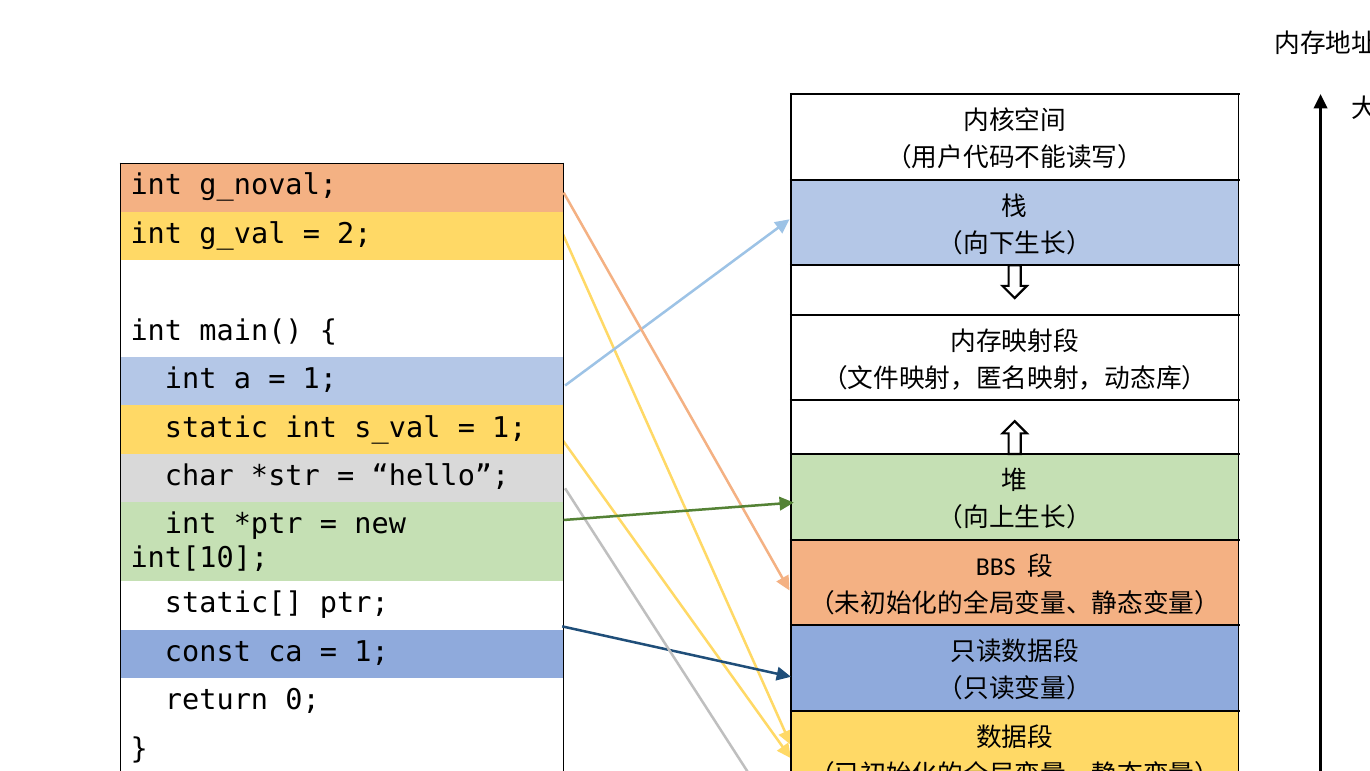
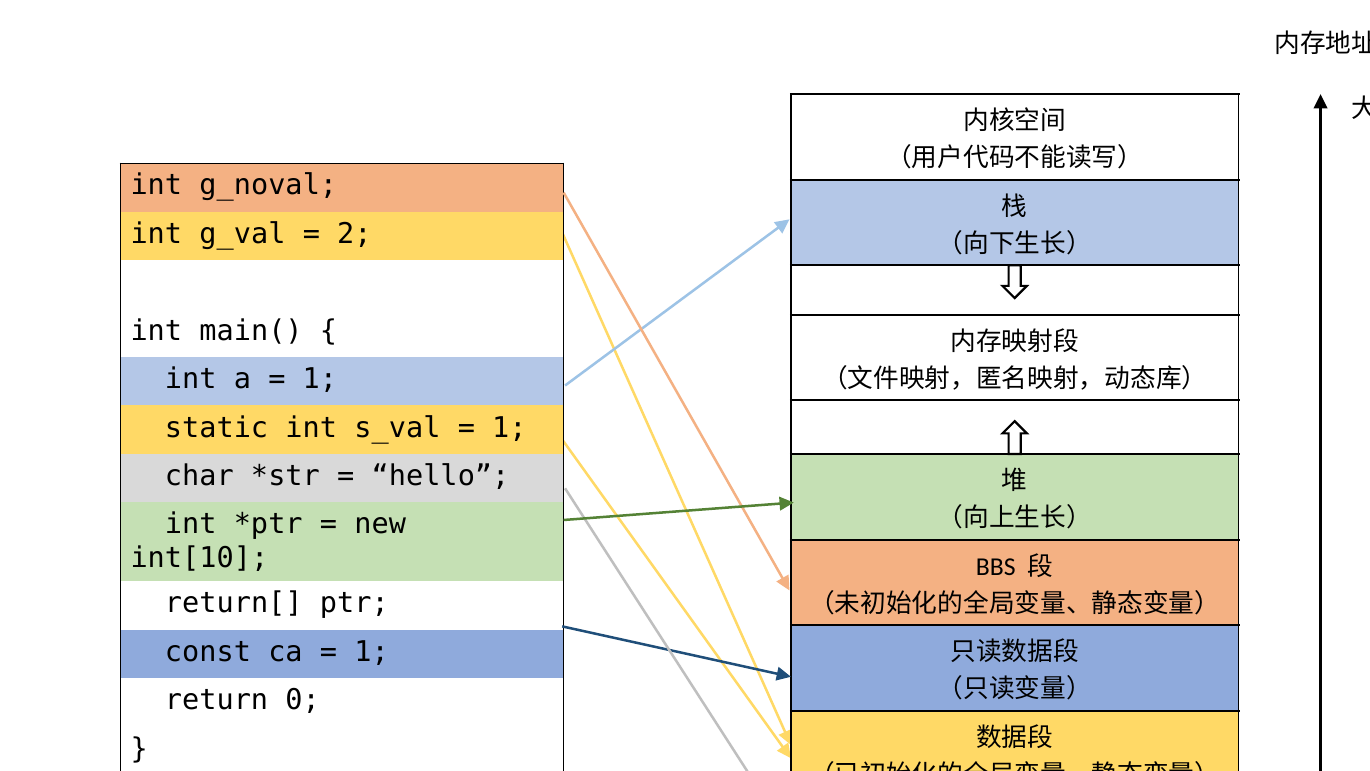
static[: static[ -> return[ (234, 603)
